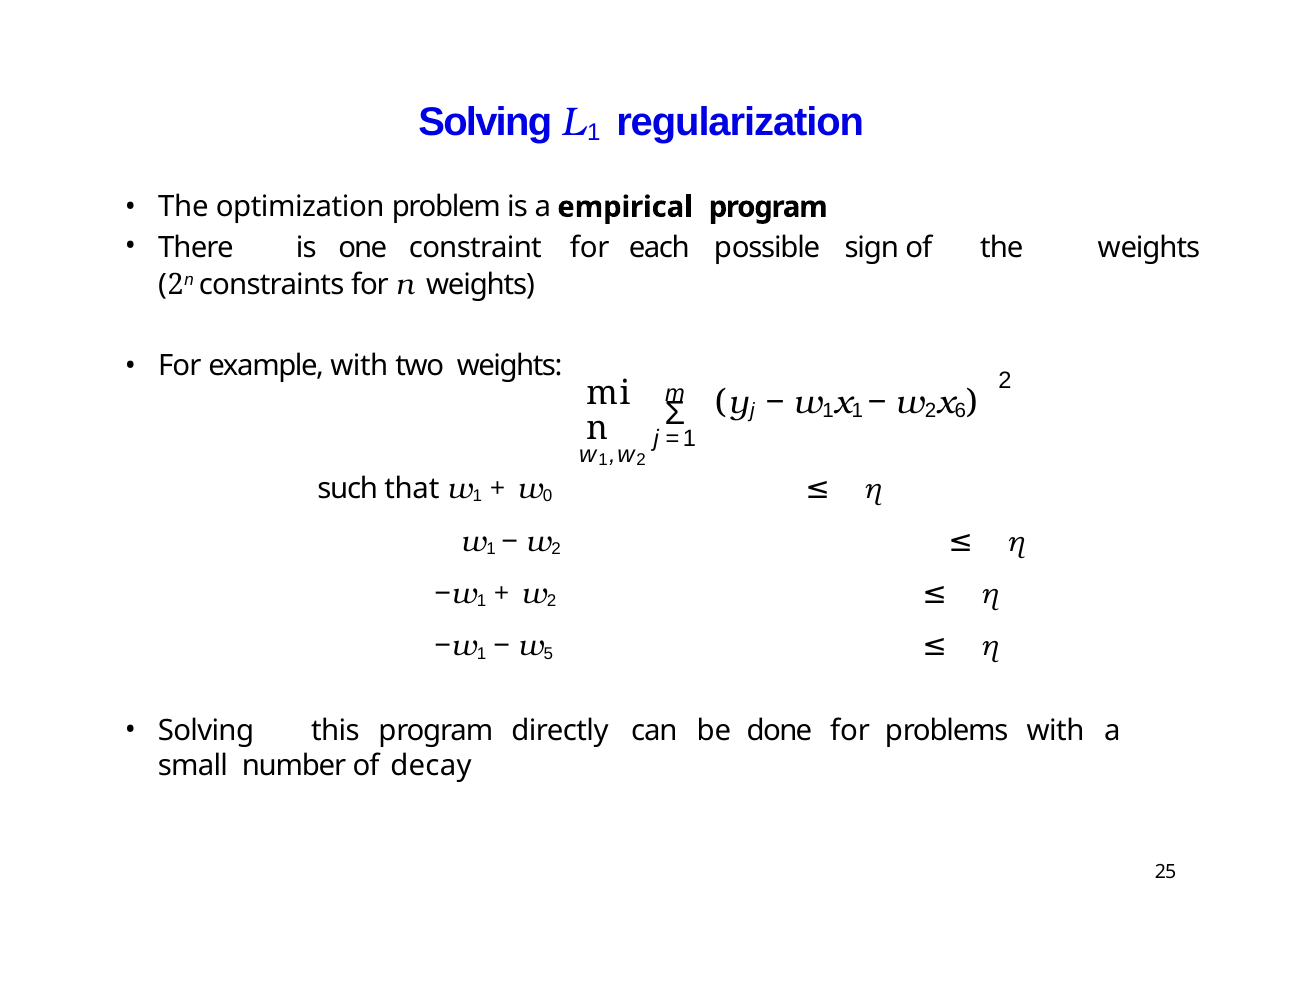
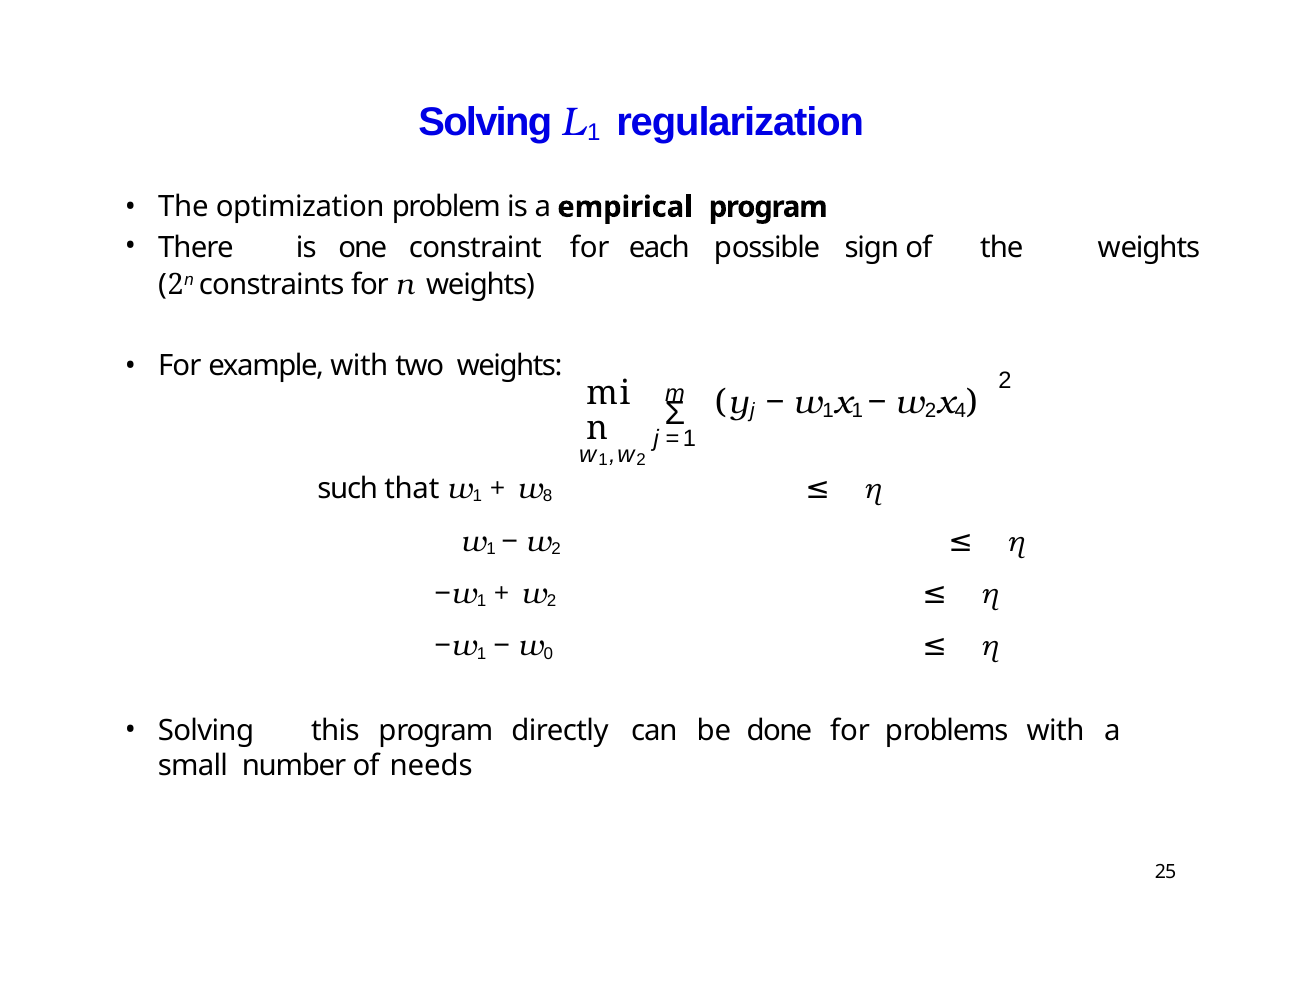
6: 6 -> 4 (960, 410)
0: 0 -> 8 (548, 496)
5: 5 -> 0 (548, 653)
decay: decay -> needs (431, 765)
